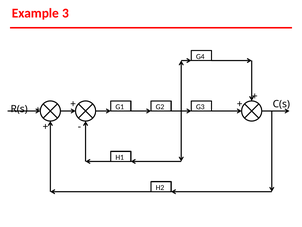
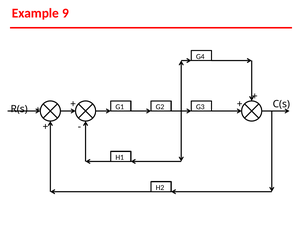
3: 3 -> 9 (65, 13)
